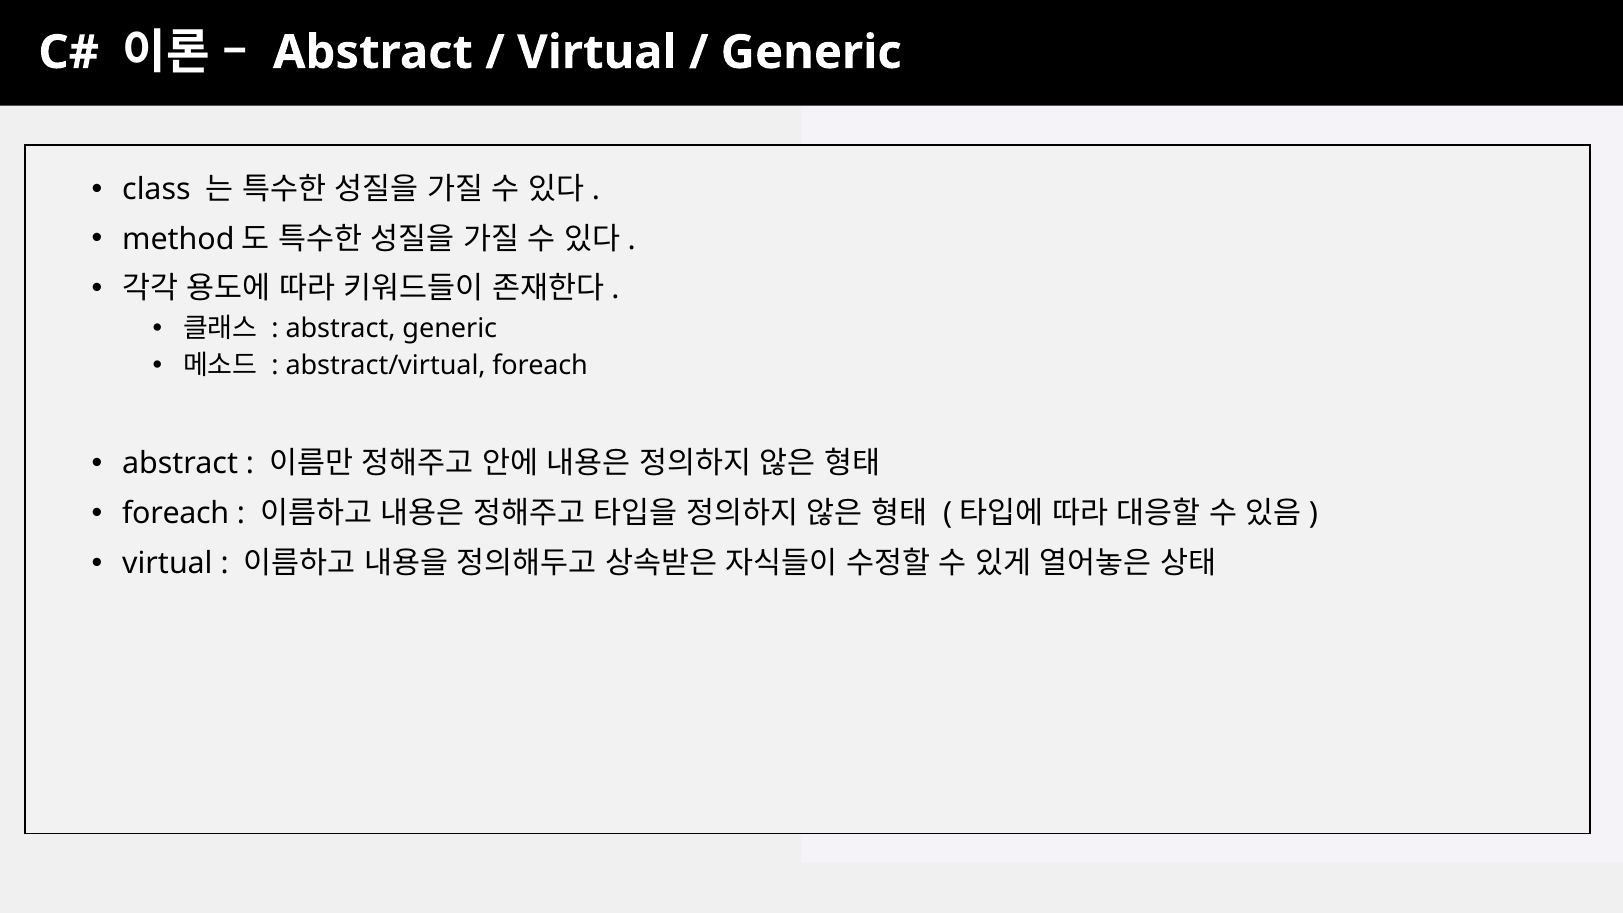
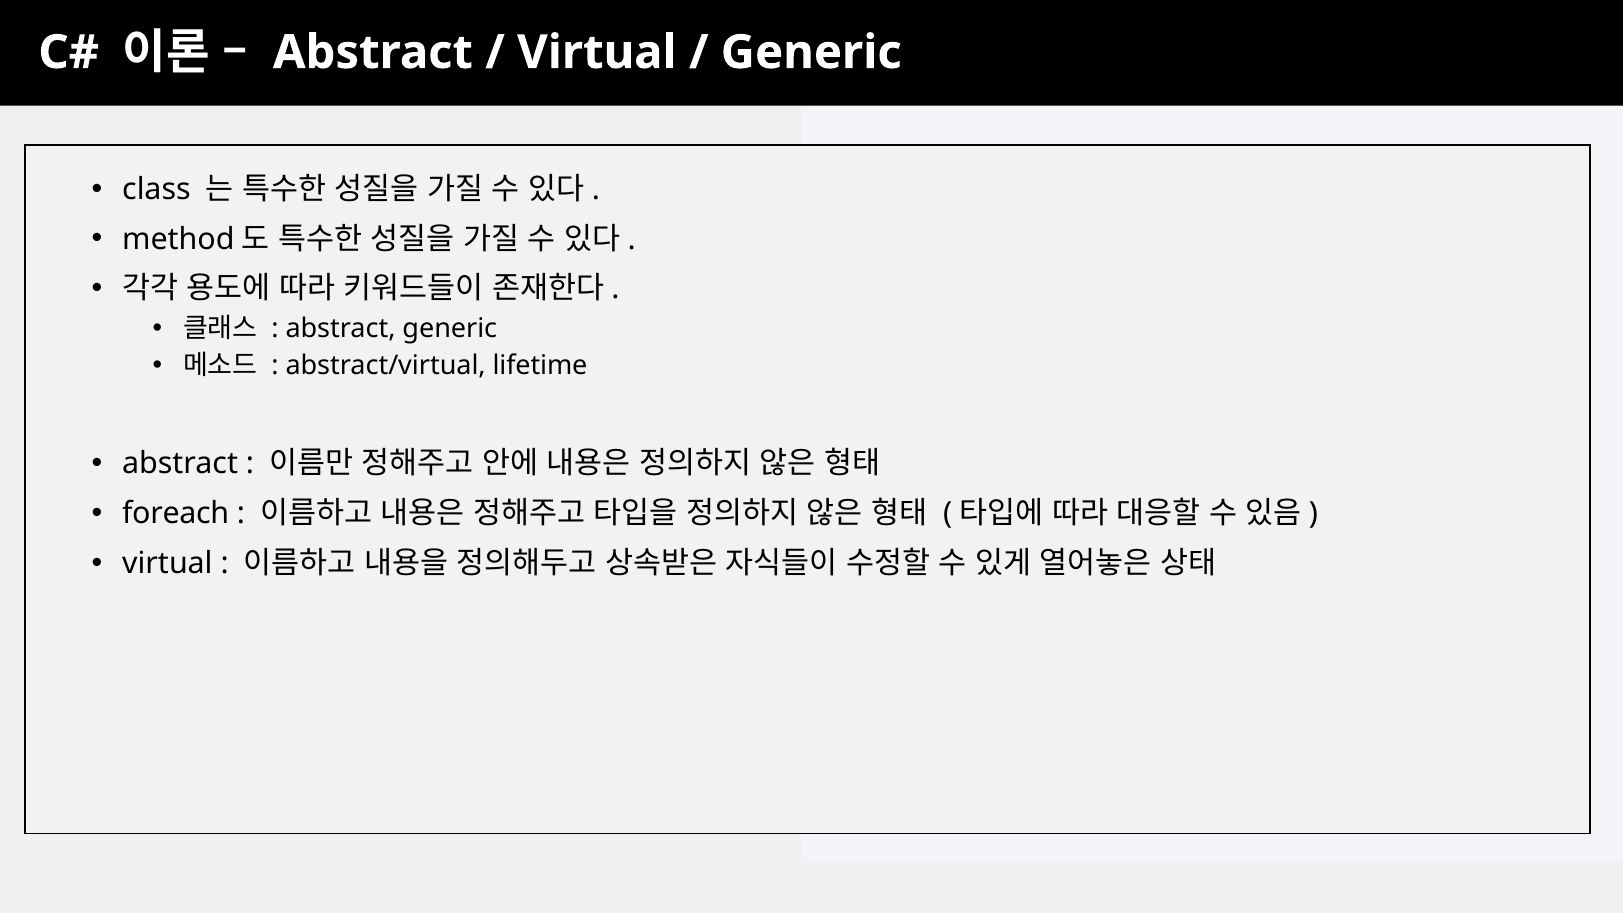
abstract/virtual foreach: foreach -> lifetime (540, 366)
